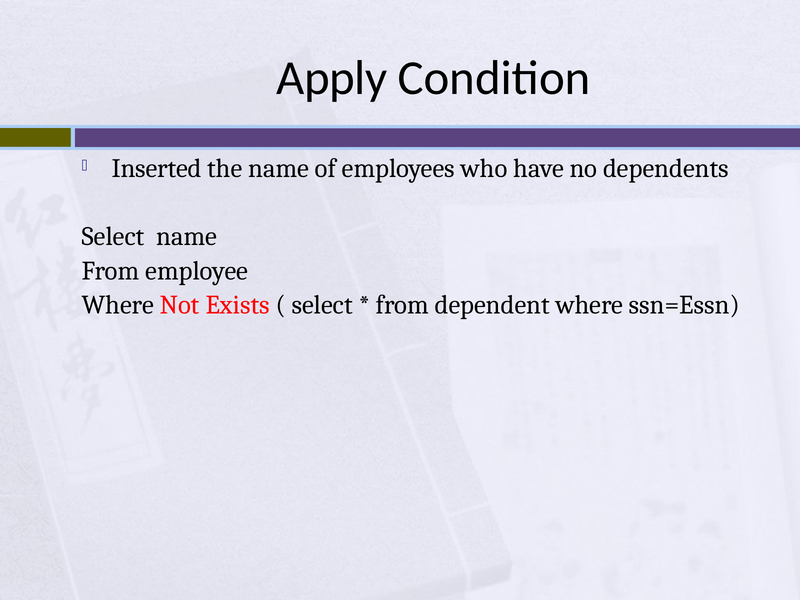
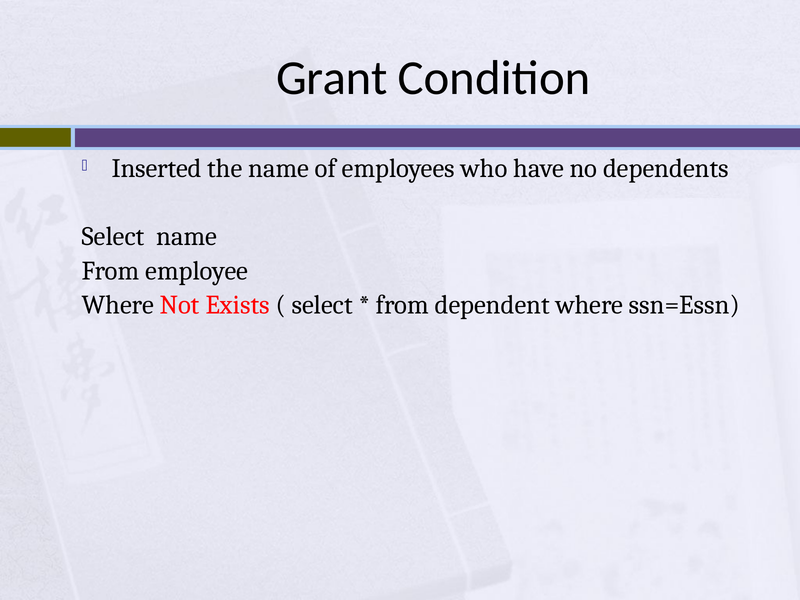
Apply: Apply -> Grant (332, 78)
